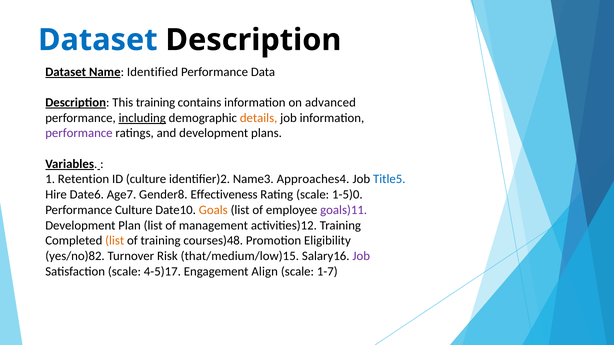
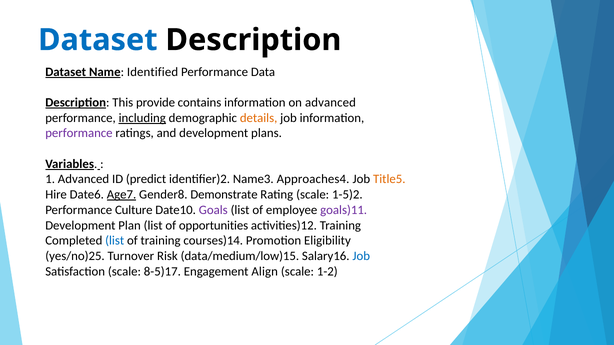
This training: training -> provide (156, 103)
1 Retention: Retention -> Advanced (84, 179)
ID culture: culture -> predict (146, 179)
Title5 colour: blue -> orange (389, 179)
Age7 underline: none -> present (122, 195)
Effectiveness: Effectiveness -> Demonstrate (224, 195)
1-5)0: 1-5)0 -> 1-5)2 (347, 195)
Goals colour: orange -> purple (213, 210)
management: management -> opportunities (214, 226)
list colour: orange -> blue (115, 241)
courses)48: courses)48 -> courses)14 (213, 241)
yes/no)82: yes/no)82 -> yes/no)25 (75, 256)
that/medium/low)15: that/medium/low)15 -> data/medium/low)15 (240, 256)
Job colour: purple -> blue (361, 256)
4-5)17: 4-5)17 -> 8-5)17 (162, 272)
1-7: 1-7 -> 1-2 (327, 272)
